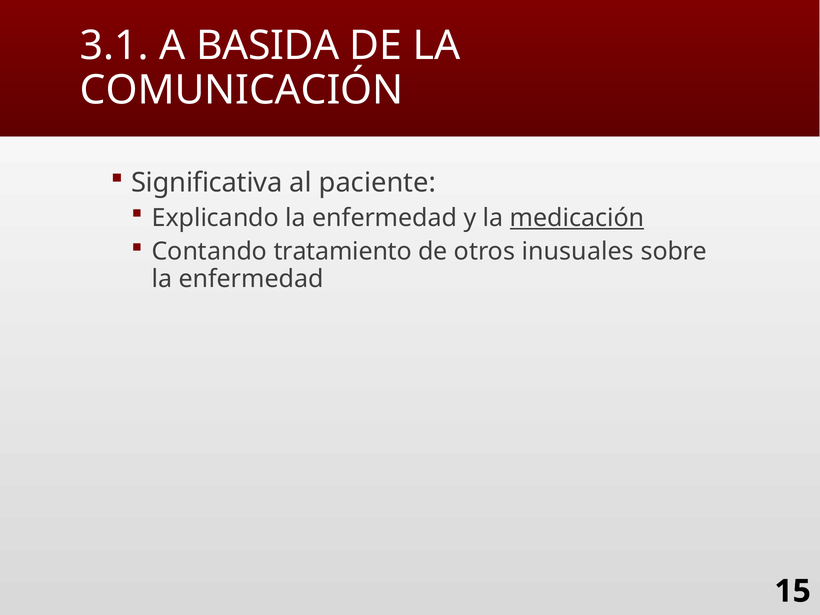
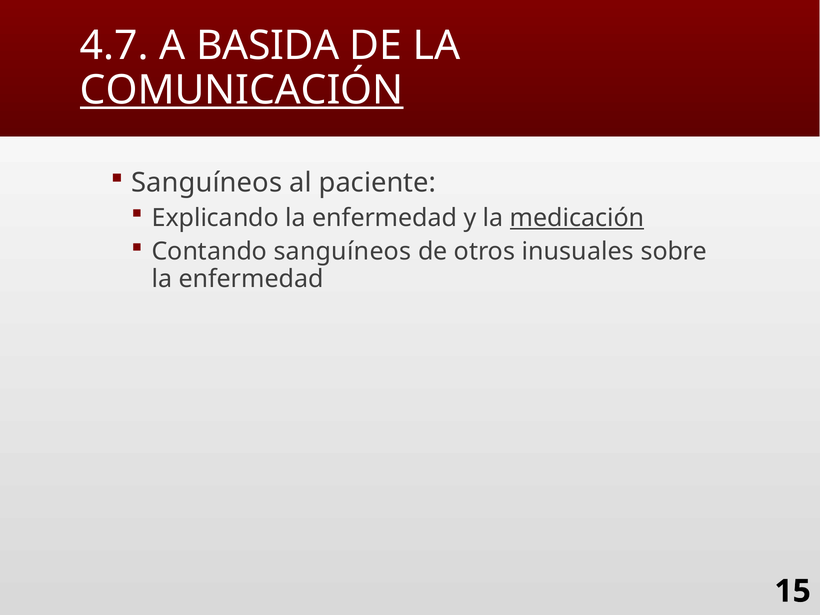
3.1: 3.1 -> 4.7 (114, 46)
COMUNICACIÓN underline: none -> present (242, 90)
Significativa: Significativa -> Sanguíneos (207, 183)
Contando tratamiento: tratamiento -> sanguíneos (342, 252)
